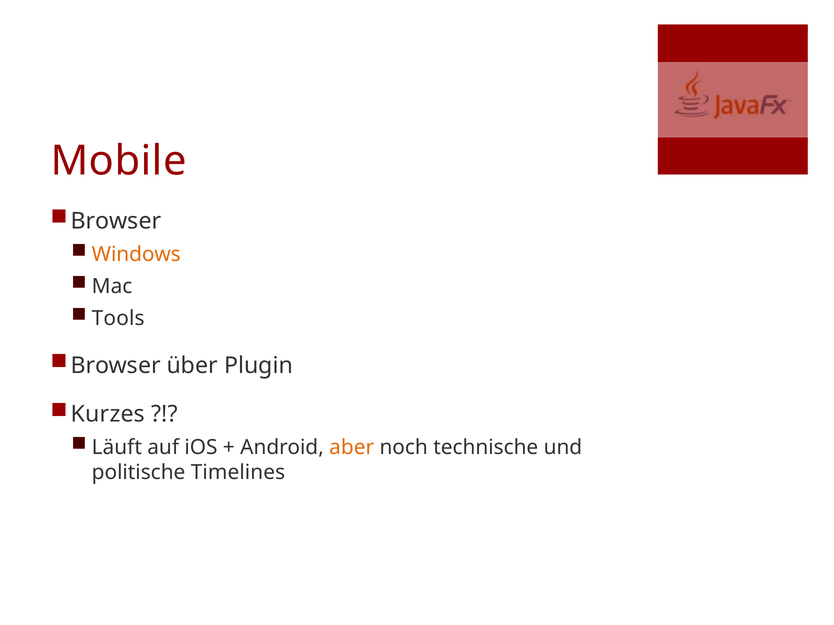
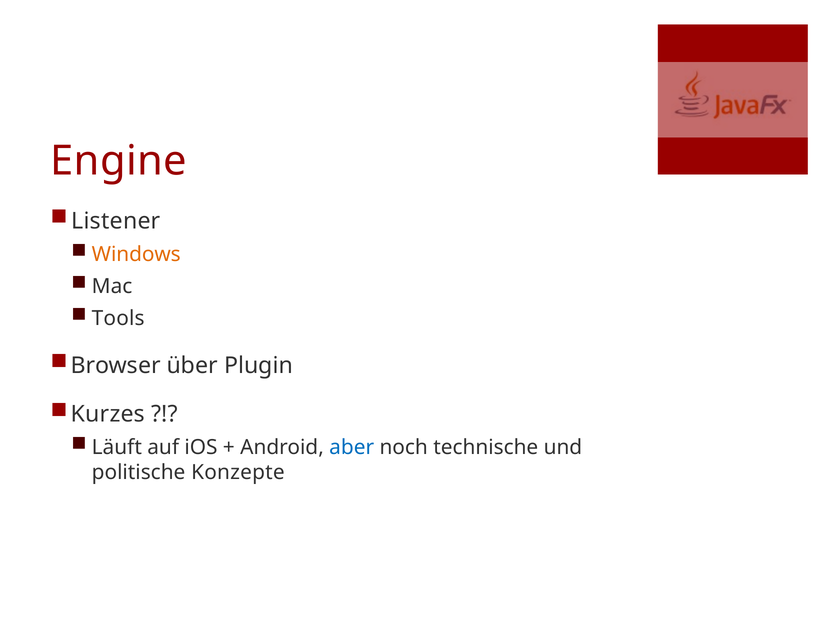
Mobile: Mobile -> Engine (119, 161)
Browser: Browser -> Listener (116, 221)
aber colour: orange -> blue (352, 448)
Timelines: Timelines -> Konzepte (238, 473)
